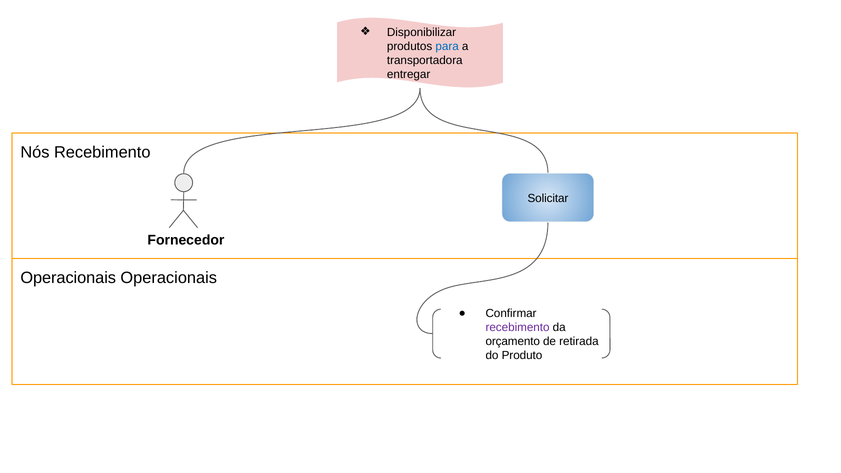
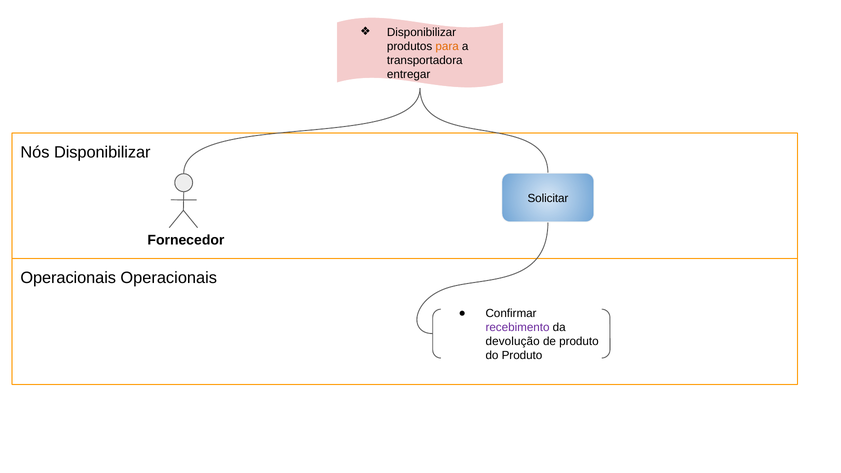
para colour: blue -> orange (447, 46)
Nós Recebimento: Recebimento -> Disponibilizar (102, 152)
orçamento: orçamento -> devolução (513, 341)
de retirada: retirada -> produto (579, 341)
